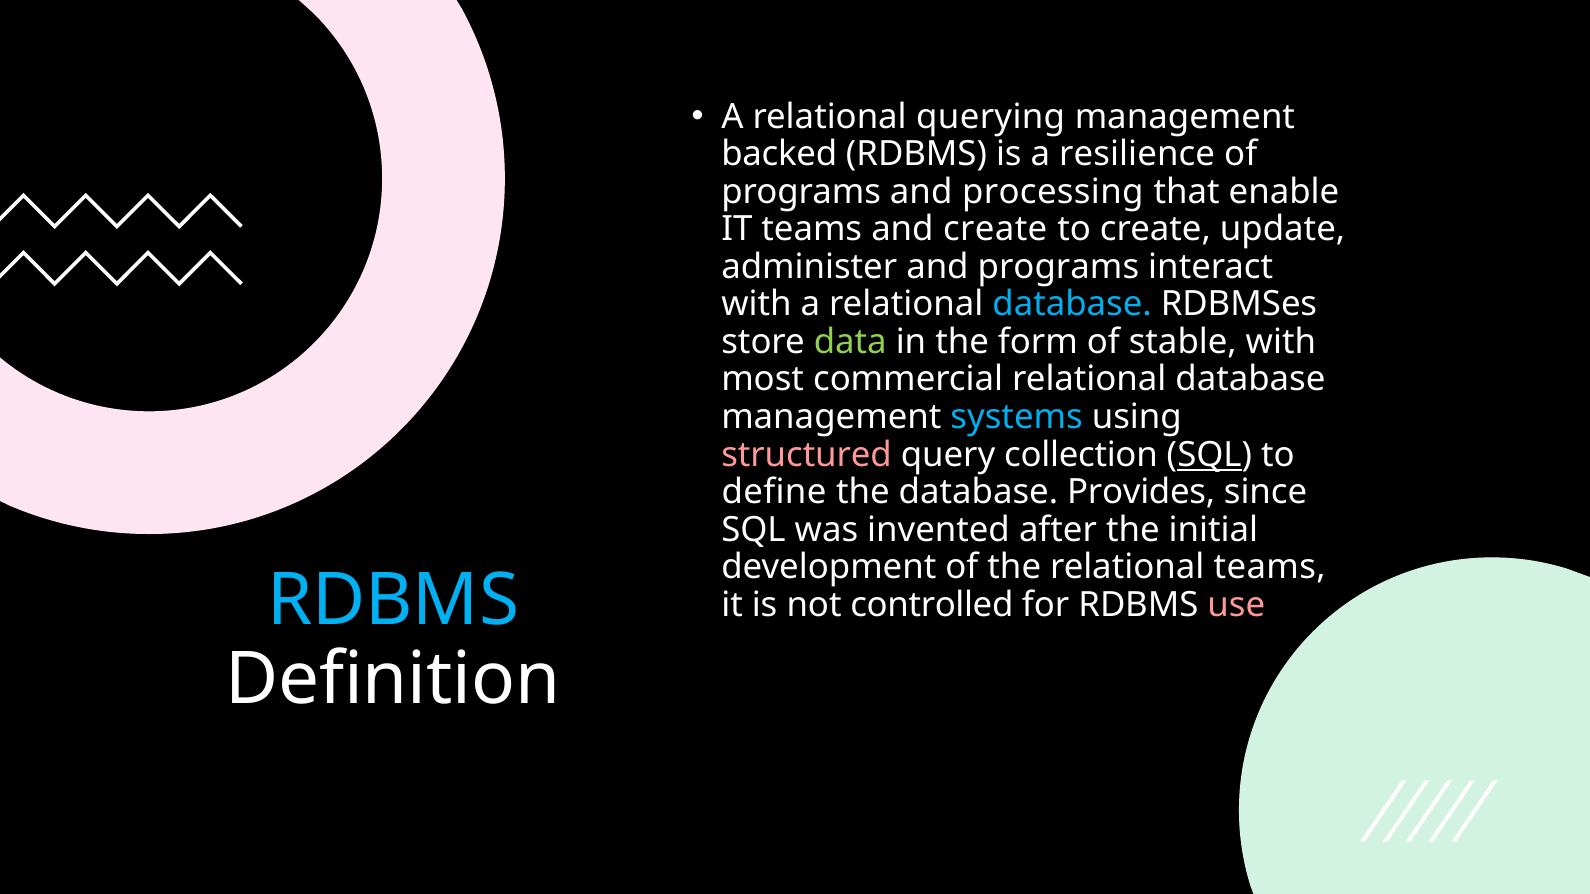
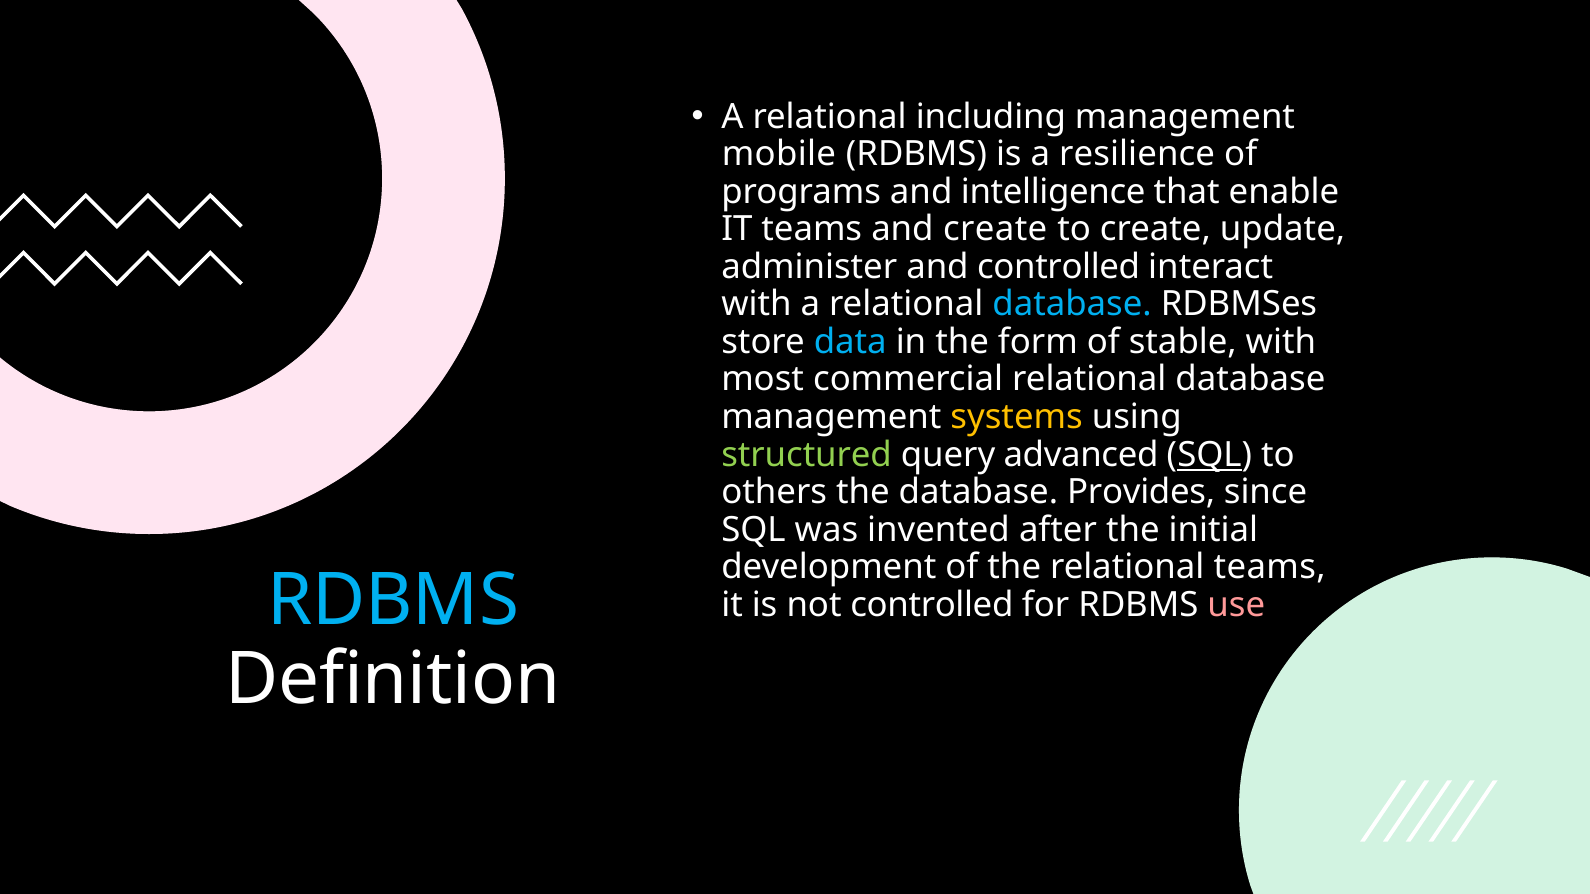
querying: querying -> including (991, 117)
backed: backed -> mobile (779, 154)
processing: processing -> intelligence (1053, 192)
and programs: programs -> controlled (1059, 267)
data colour: light green -> light blue (850, 342)
systems colour: light blue -> yellow (1017, 417)
structured colour: pink -> light green (807, 455)
collection: collection -> advanced (1081, 455)
define: define -> others (774, 492)
